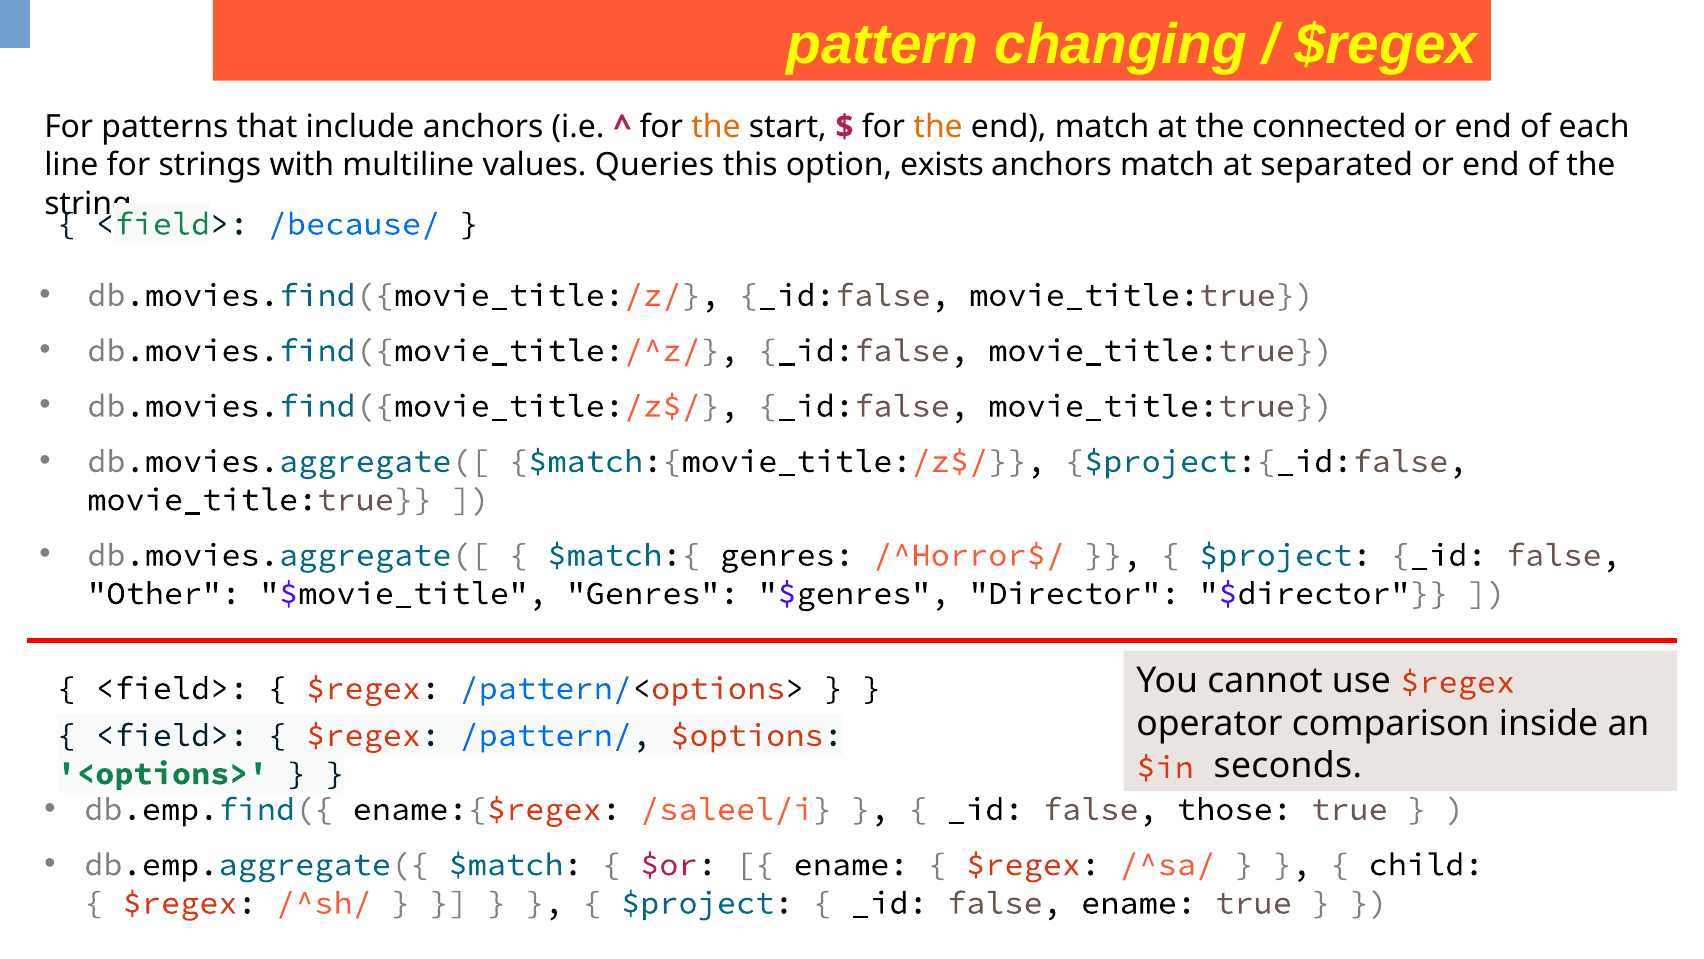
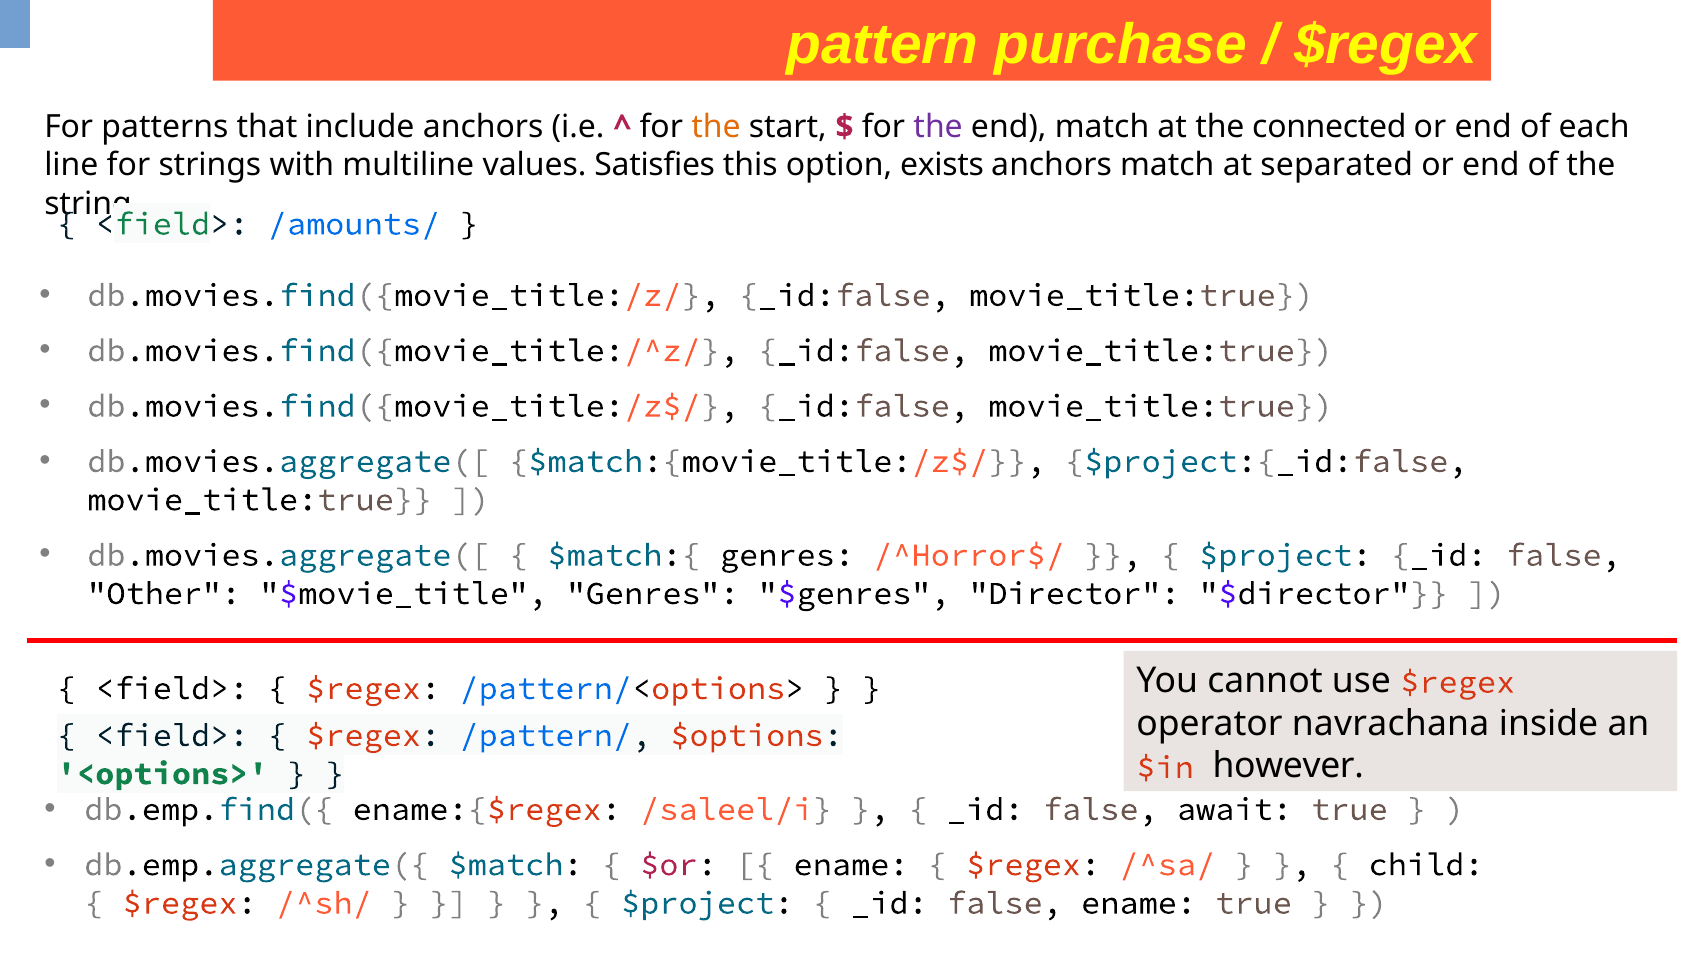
changing: changing -> purchase (1121, 44)
the colour: orange -> purple (938, 127)
Queries: Queries -> Satisfies (655, 165)
/because/: /because/ -> /amounts/ (354, 224)
comparison: comparison -> navrachana (1391, 723)
seconds: seconds -> however (1288, 766)
those: those -> await (1234, 809)
